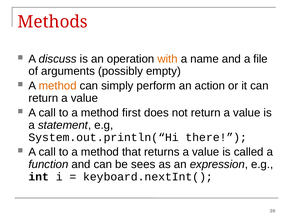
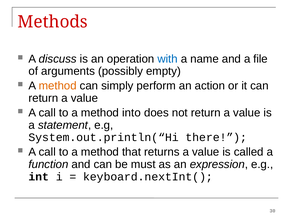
with colour: orange -> blue (168, 59)
first: first -> into (131, 113)
sees: sees -> must (143, 164)
